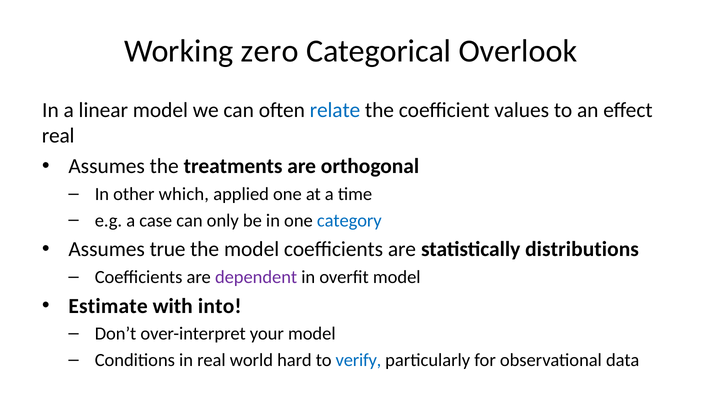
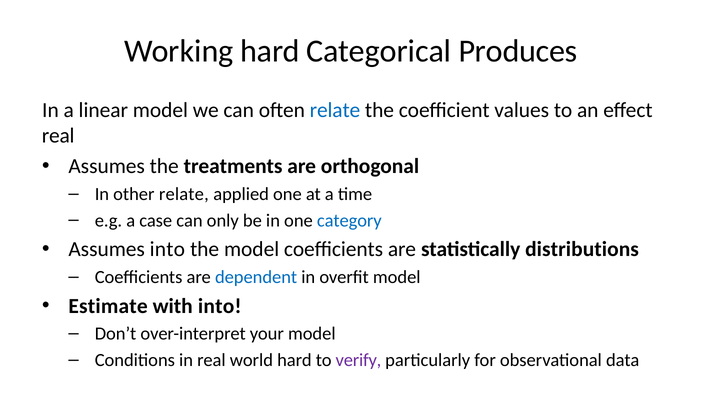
Working zero: zero -> hard (270, 51)
Overlook: Overlook -> Produces (518, 51)
other which: which -> relate (184, 194)
Assumes true: true -> into (167, 249)
dependent colour: purple -> blue (256, 277)
verify colour: blue -> purple (358, 360)
